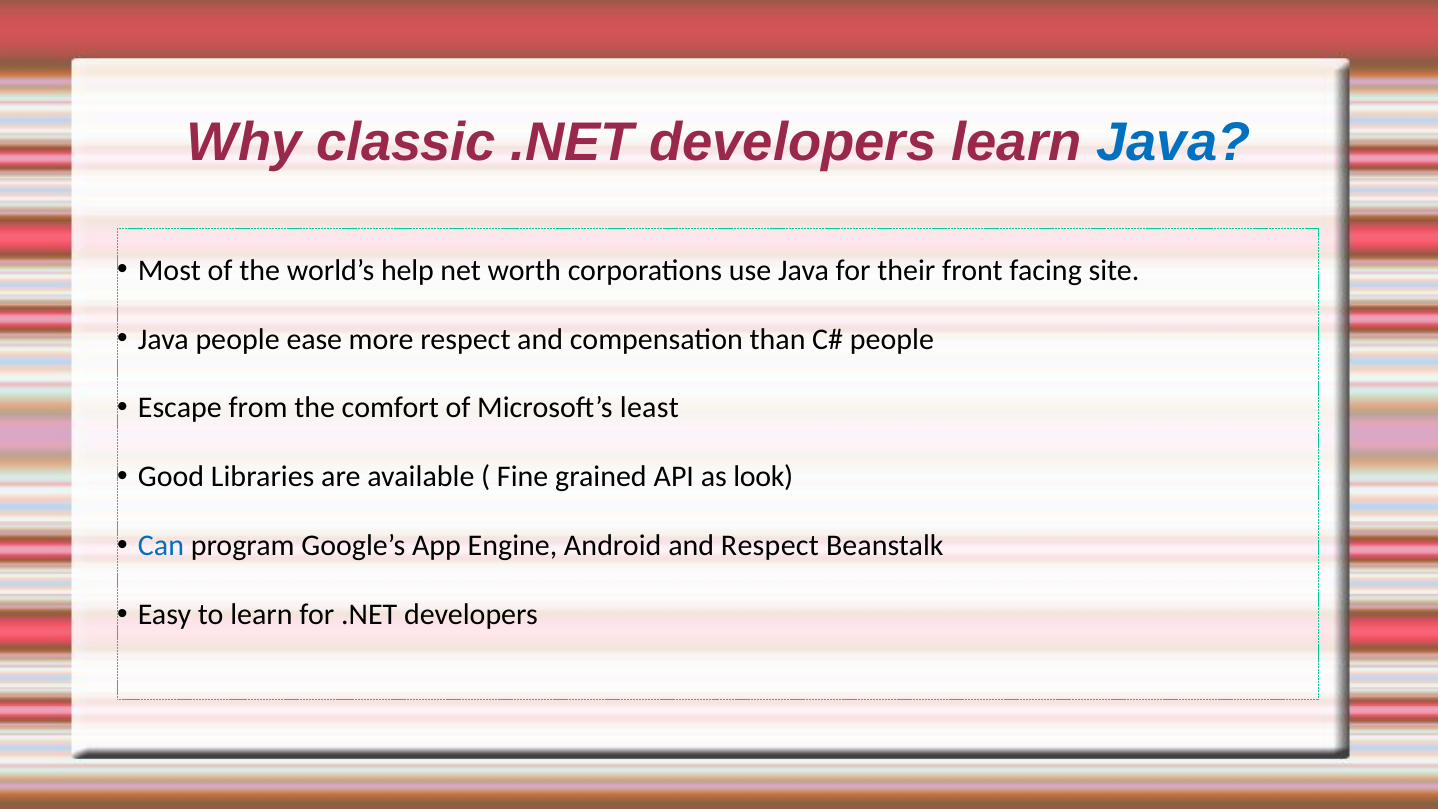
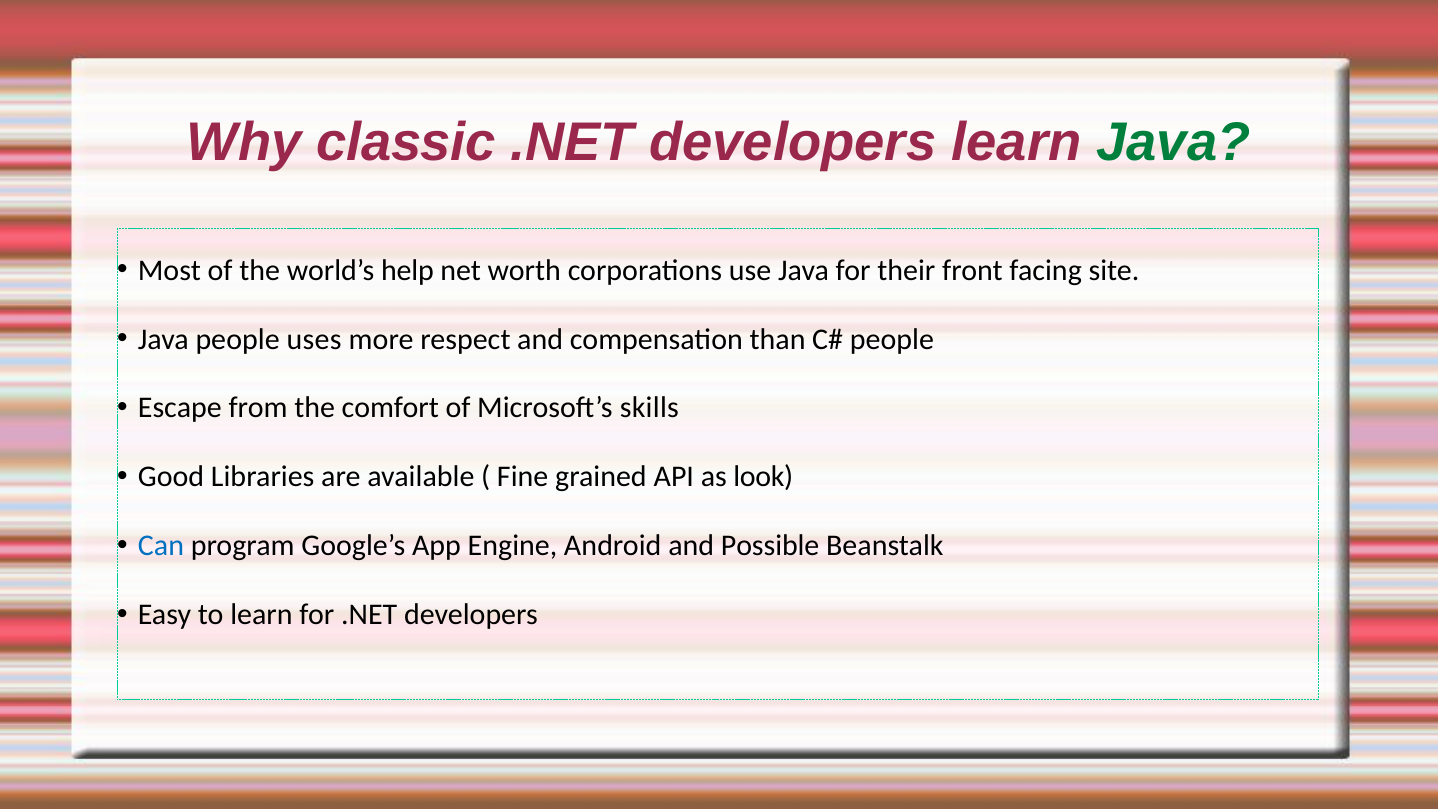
Java colour: blue -> green (1174, 143)
ease: ease -> uses (314, 339)
least: least -> skills (649, 408)
and Respect: Respect -> Possible (770, 546)
